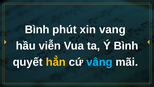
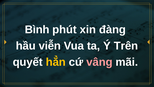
vang: vang -> đàng (112, 29)
Ý Bình: Bình -> Trên (126, 46)
vâng colour: light blue -> pink (99, 62)
